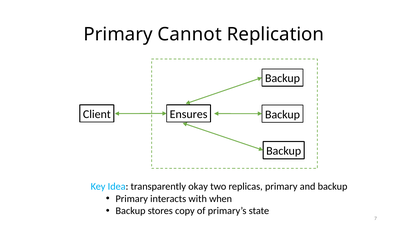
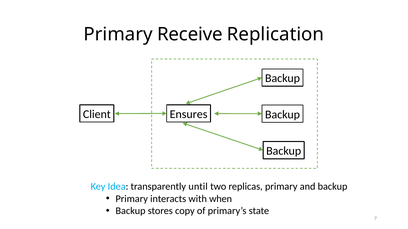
Cannot: Cannot -> Receive (190, 34)
okay: okay -> until (198, 187)
